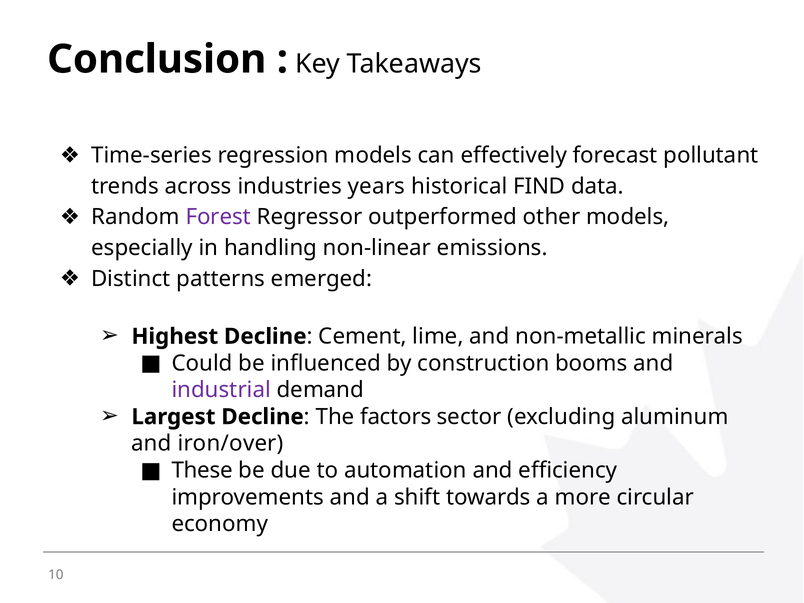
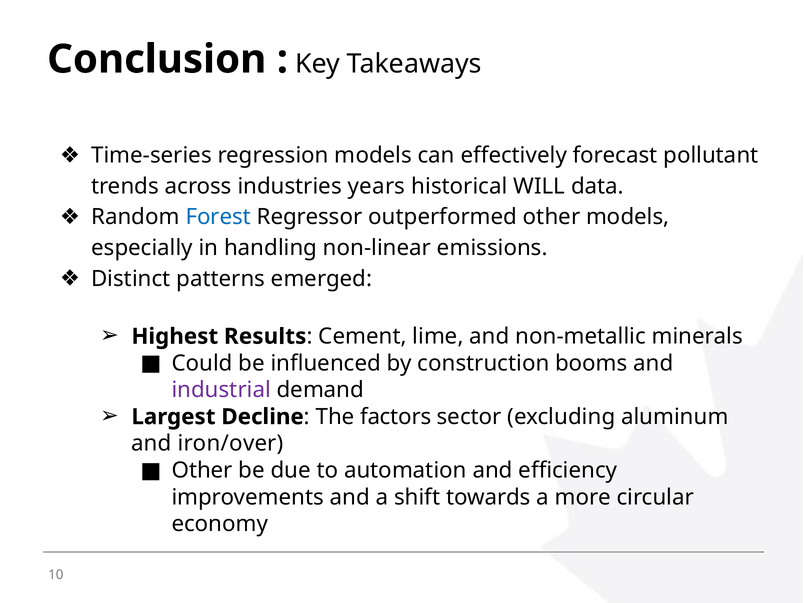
FIND: FIND -> WILL (539, 186)
Forest colour: purple -> blue (218, 217)
Highest Decline: Decline -> Results (265, 336)
These: These -> Other (202, 470)
